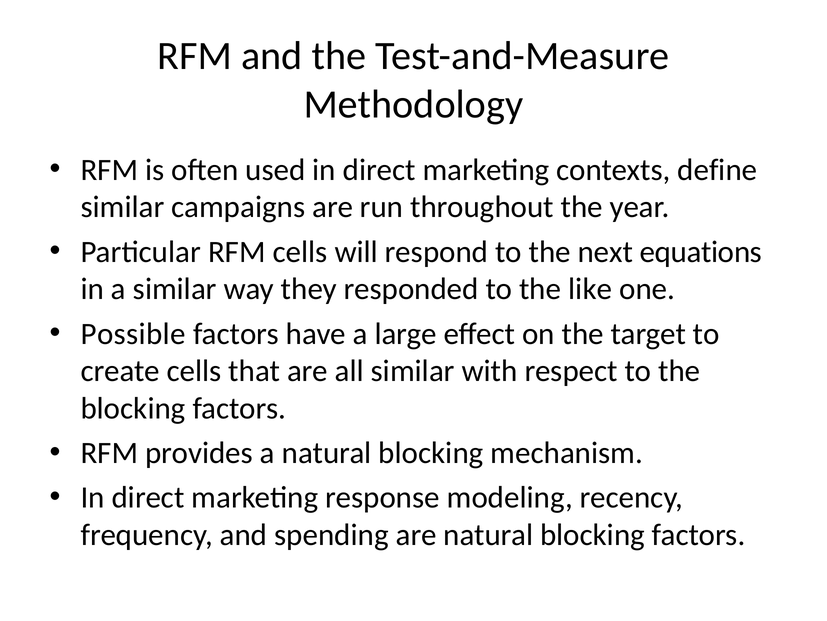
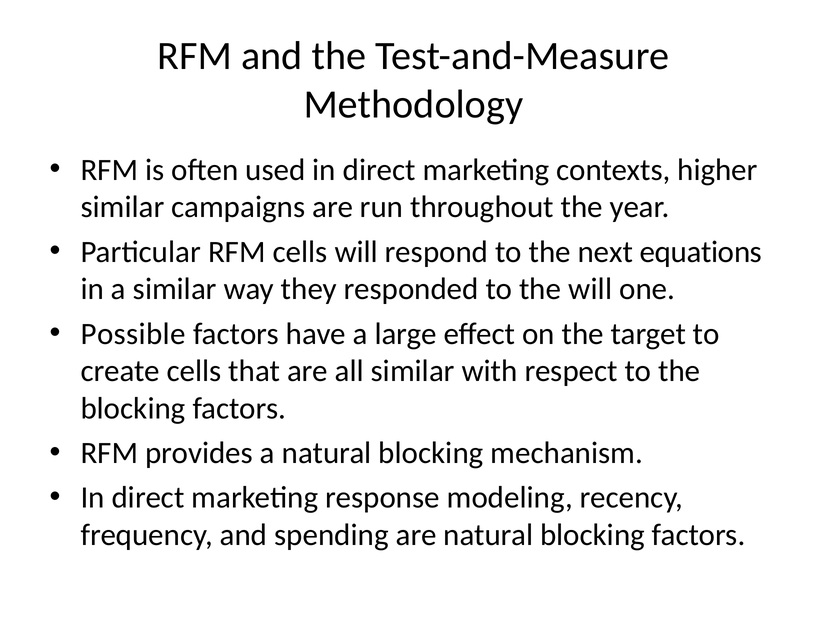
define: define -> higher (717, 170)
the like: like -> will (590, 289)
